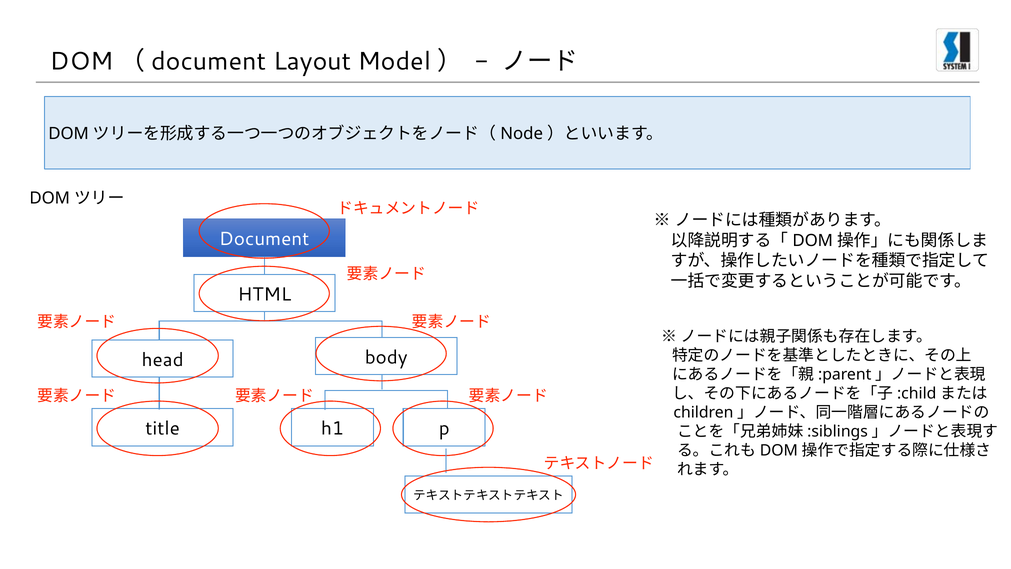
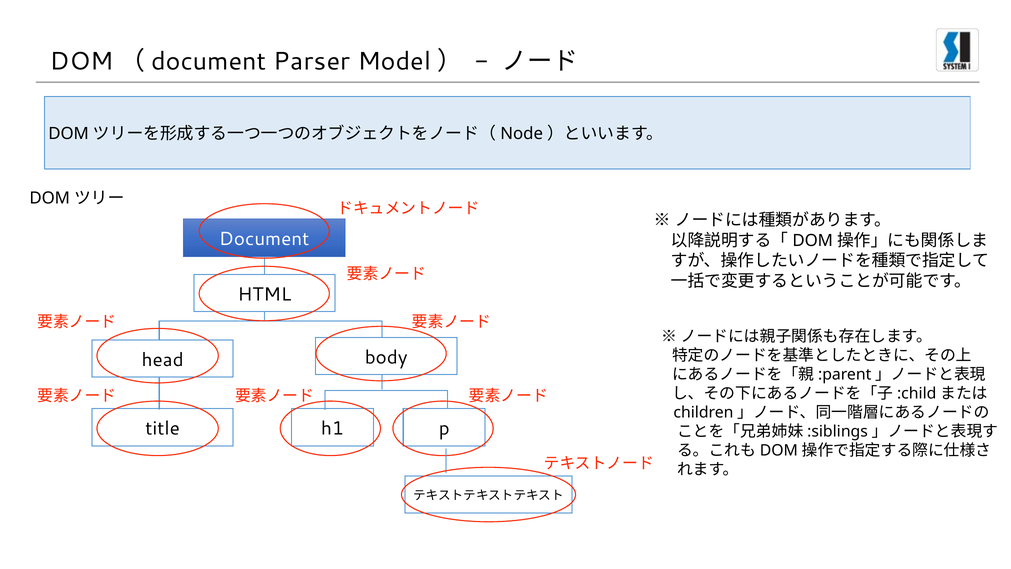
Layout: Layout -> Parser (312, 61)
